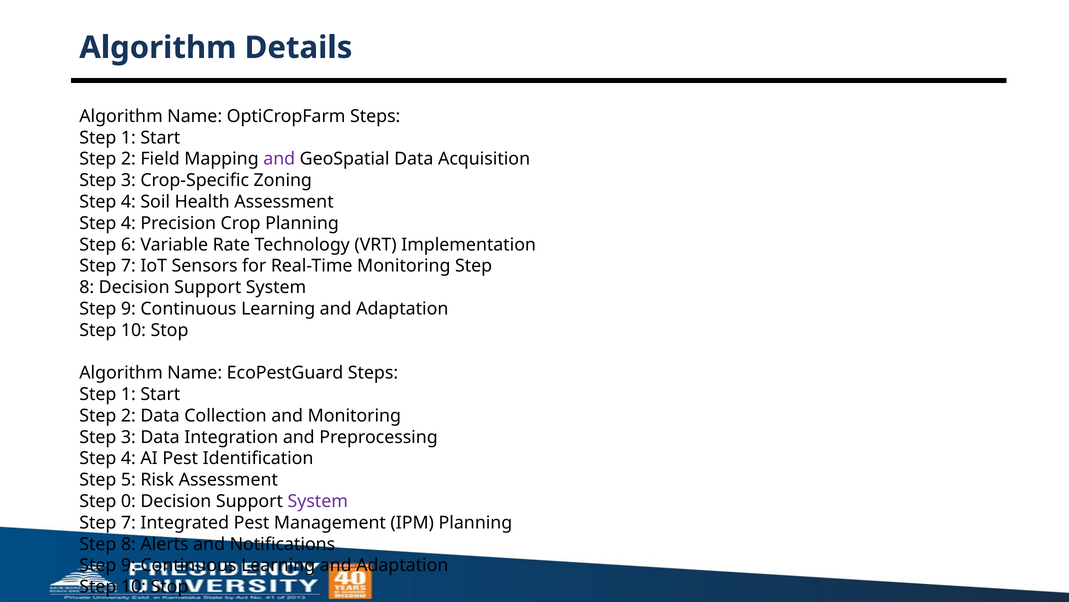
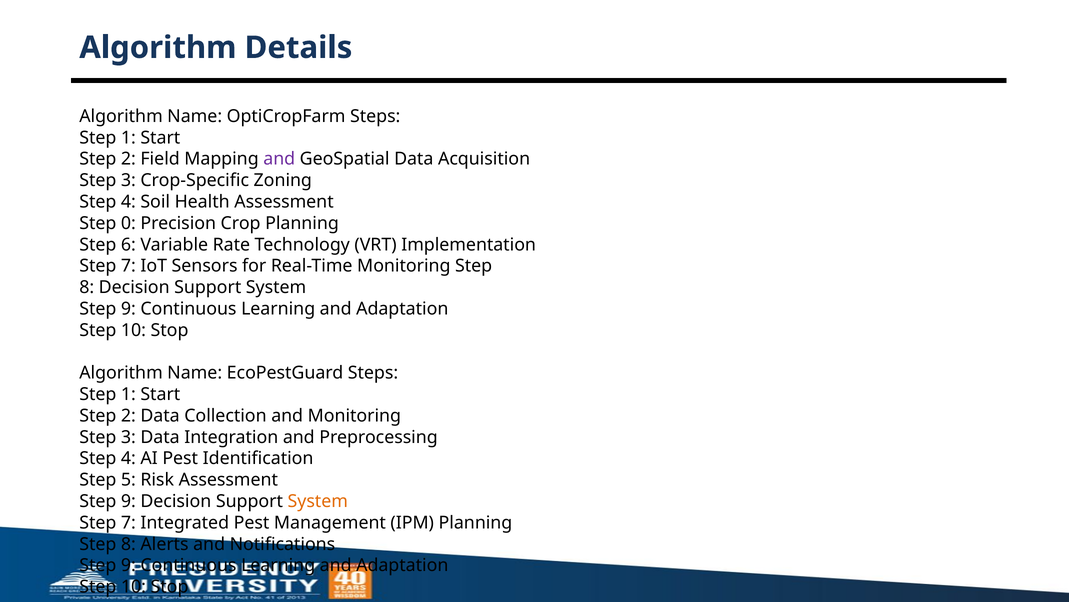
4: 4 -> 0 (128, 223)
0: 0 -> 9 (128, 501)
System colour: purple -> orange (318, 501)
